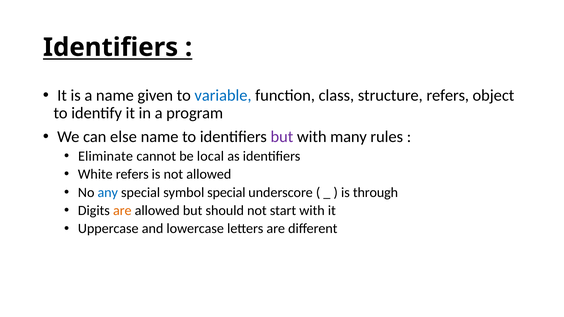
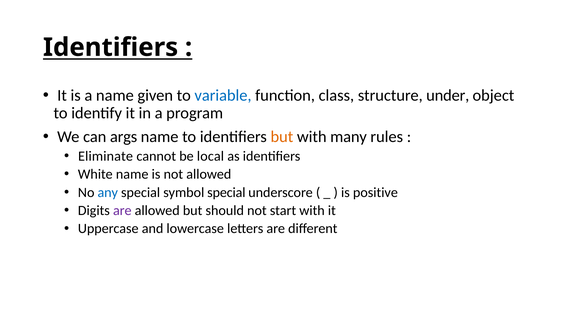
structure refers: refers -> under (448, 95)
else: else -> args (124, 137)
but colour: purple -> orange (282, 137)
White refers: refers -> name (132, 174)
through: through -> positive (375, 193)
are colour: orange -> purple (122, 211)
